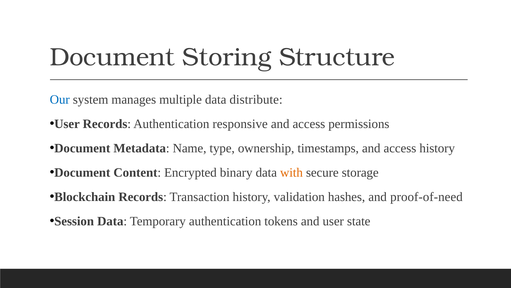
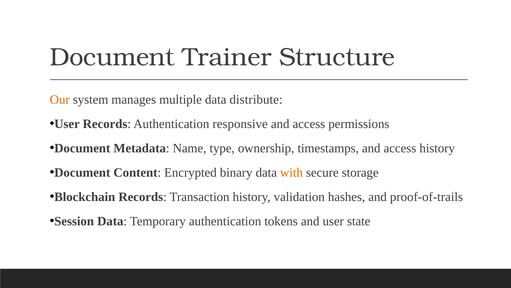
Storing: Storing -> Trainer (227, 57)
Our colour: blue -> orange (60, 99)
proof-of-need: proof-of-need -> proof-of-trails (426, 197)
